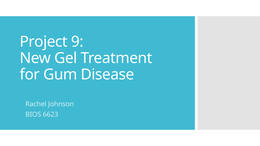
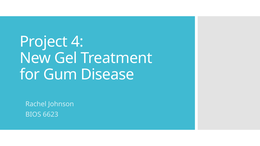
9: 9 -> 4 (77, 42)
